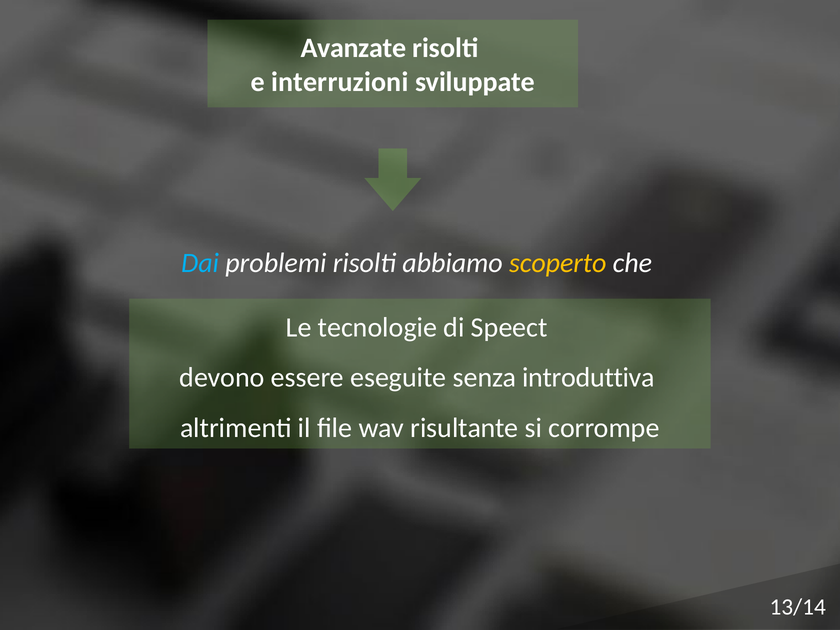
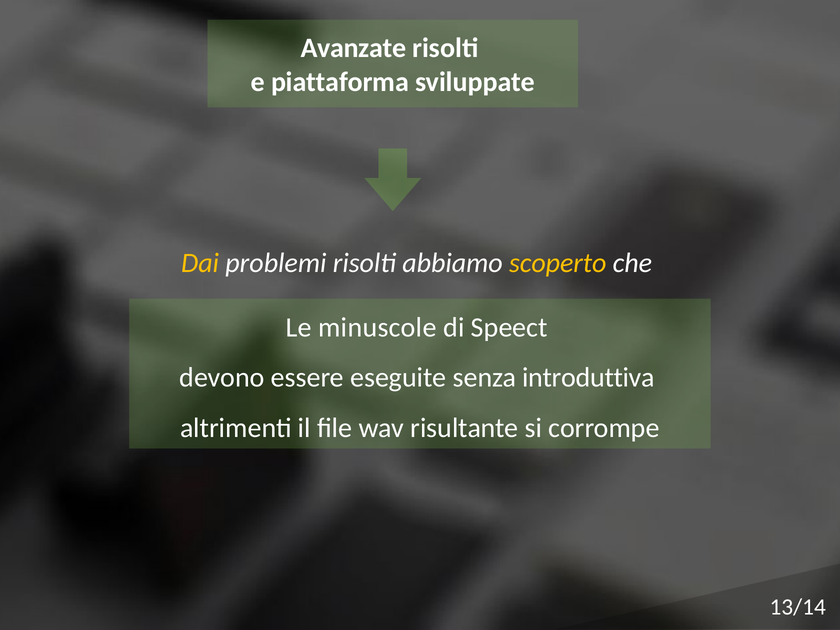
interruzioni: interruzioni -> piattaforma (340, 82)
Dai colour: light blue -> yellow (200, 263)
tecnologie: tecnologie -> minuscole (377, 327)
